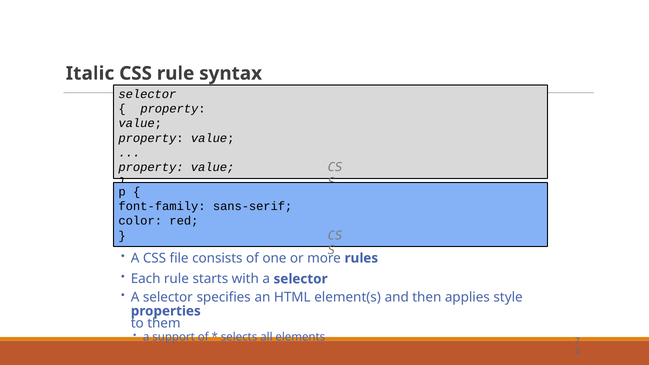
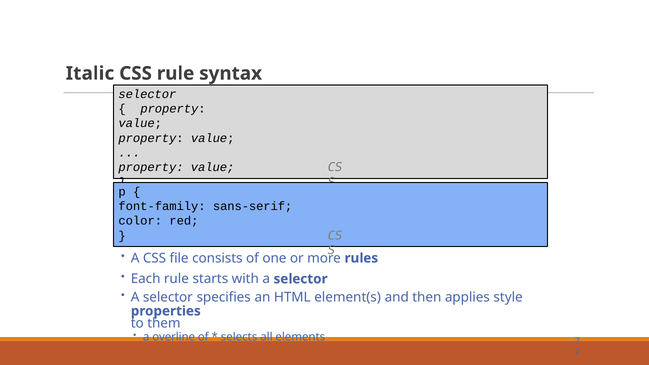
support: support -> overline (174, 337)
